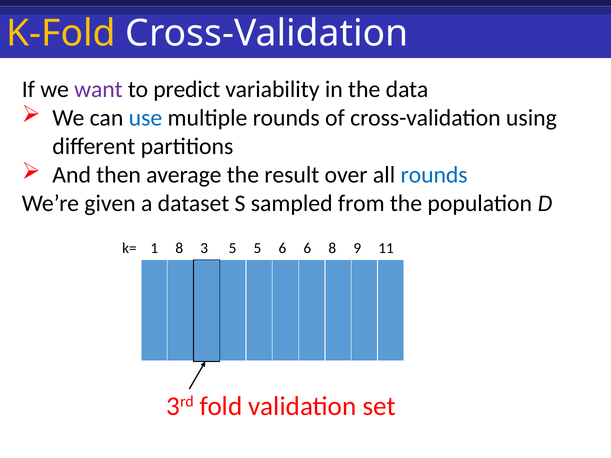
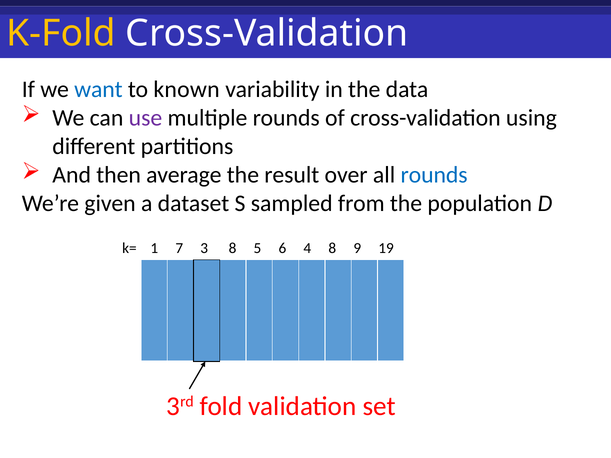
want colour: purple -> blue (98, 90)
predict: predict -> known (187, 90)
use colour: blue -> purple (145, 118)
1 8: 8 -> 7 (179, 248)
3 5: 5 -> 8 (233, 248)
6 6: 6 -> 4 (307, 248)
11: 11 -> 19 (386, 248)
